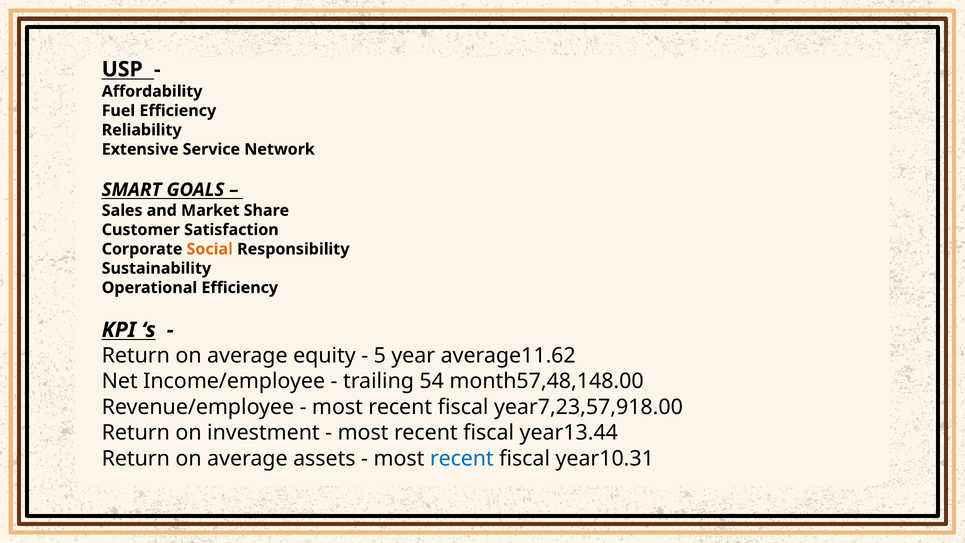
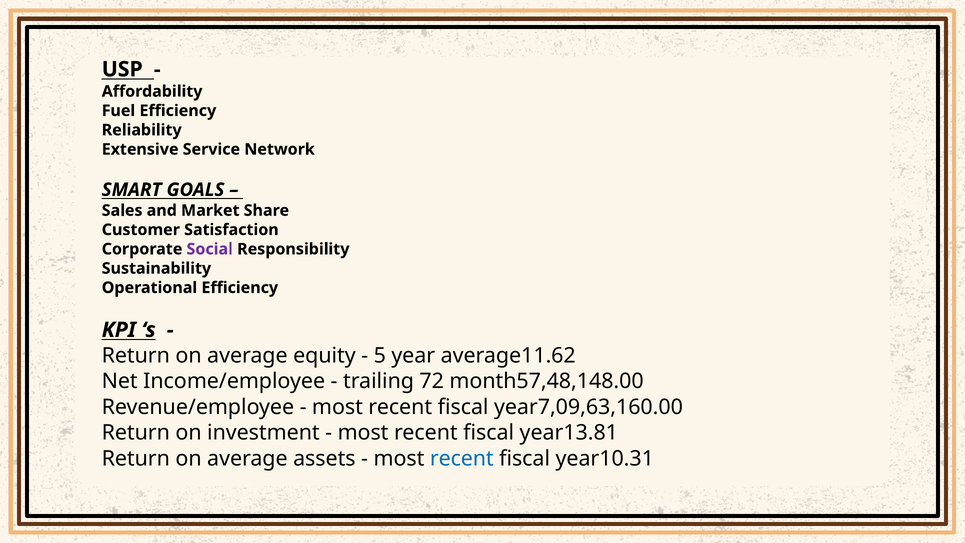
Social colour: orange -> purple (210, 249)
54: 54 -> 72 (432, 381)
year7,23,57,918.00: year7,23,57,918.00 -> year7,09,63,160.00 (588, 407)
year13.44: year13.44 -> year13.81 (569, 433)
